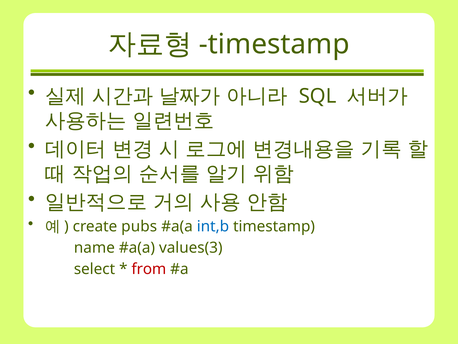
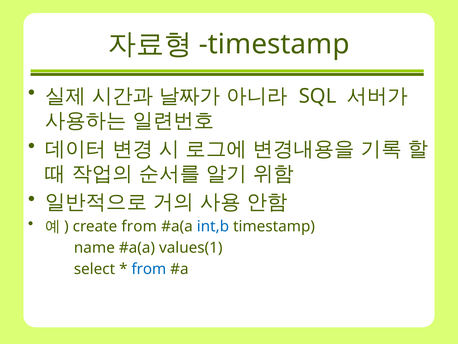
create pubs: pubs -> from (139, 226)
values(3: values(3 -> values(1 (191, 247)
from colour: red -> blue (149, 269)
